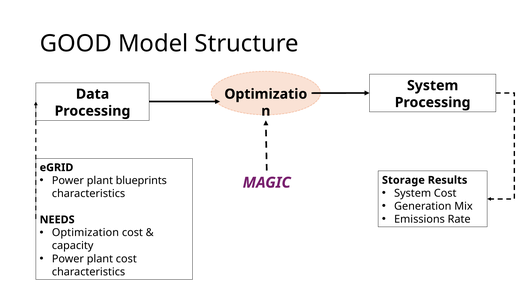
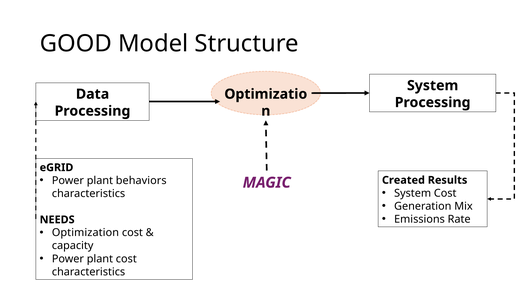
blueprints: blueprints -> behaviors (141, 181)
Storage: Storage -> Created (403, 180)
